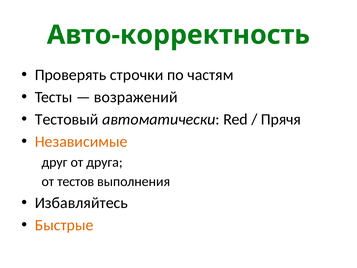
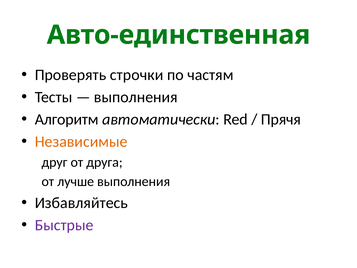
Авто-корректность: Авто-корректность -> Авто-единственная (179, 35)
возражений: возражений -> выполнения (136, 97)
Тестовый: Тестовый -> Алгоритм (67, 119)
тестов: тестов -> лучше (76, 181)
Быстрые colour: orange -> purple (64, 225)
